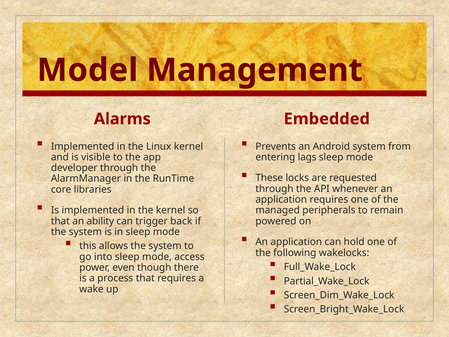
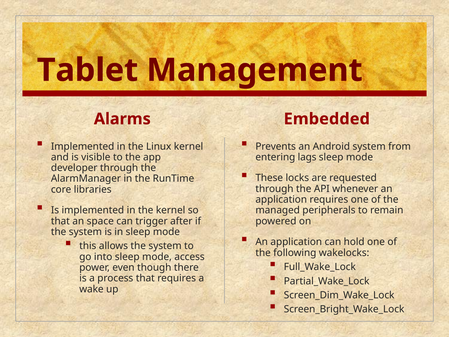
Model: Model -> Tablet (88, 70)
ability: ability -> space (100, 221)
back: back -> after (181, 221)
